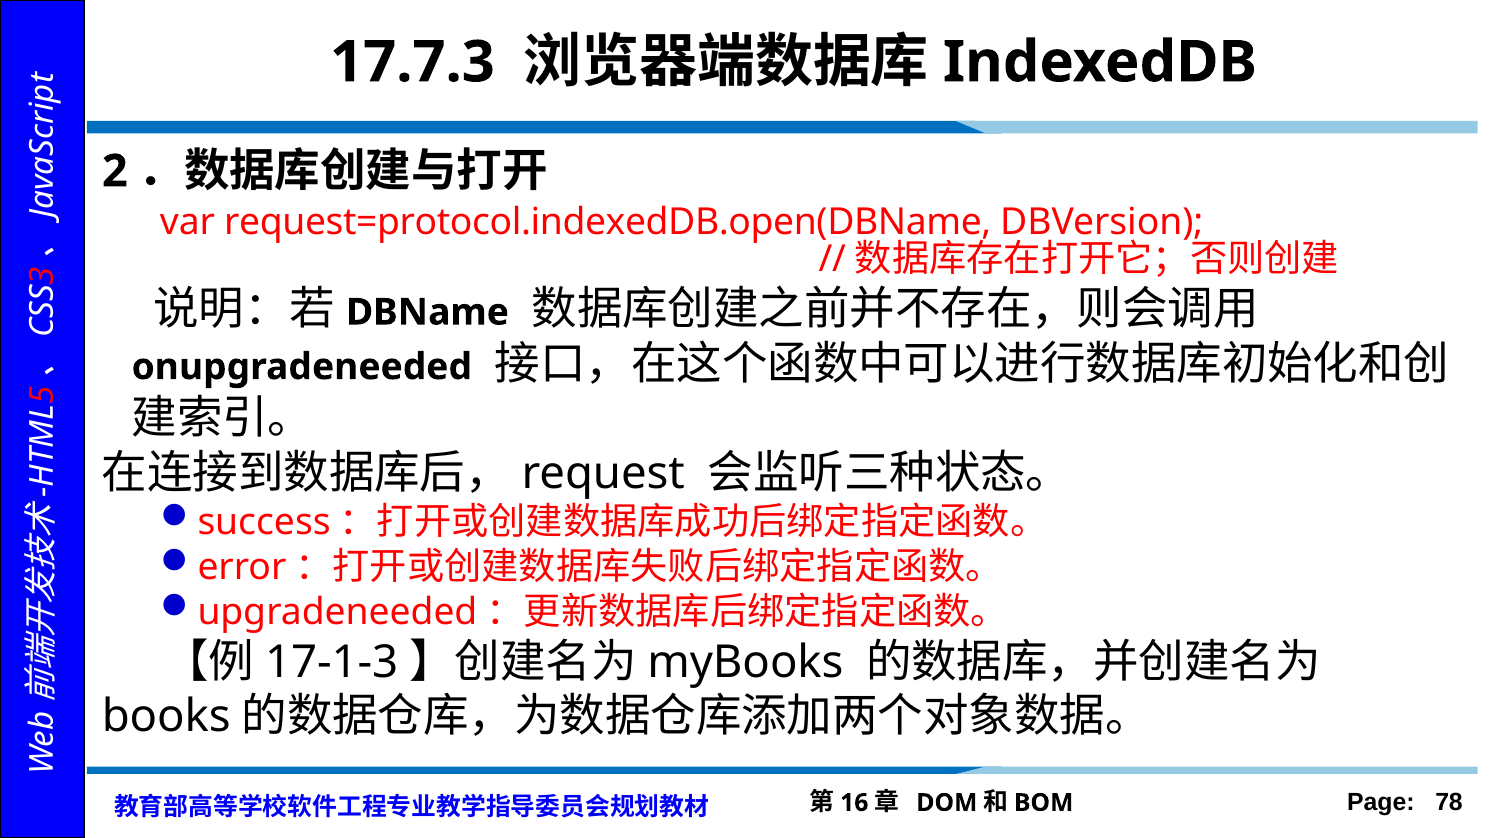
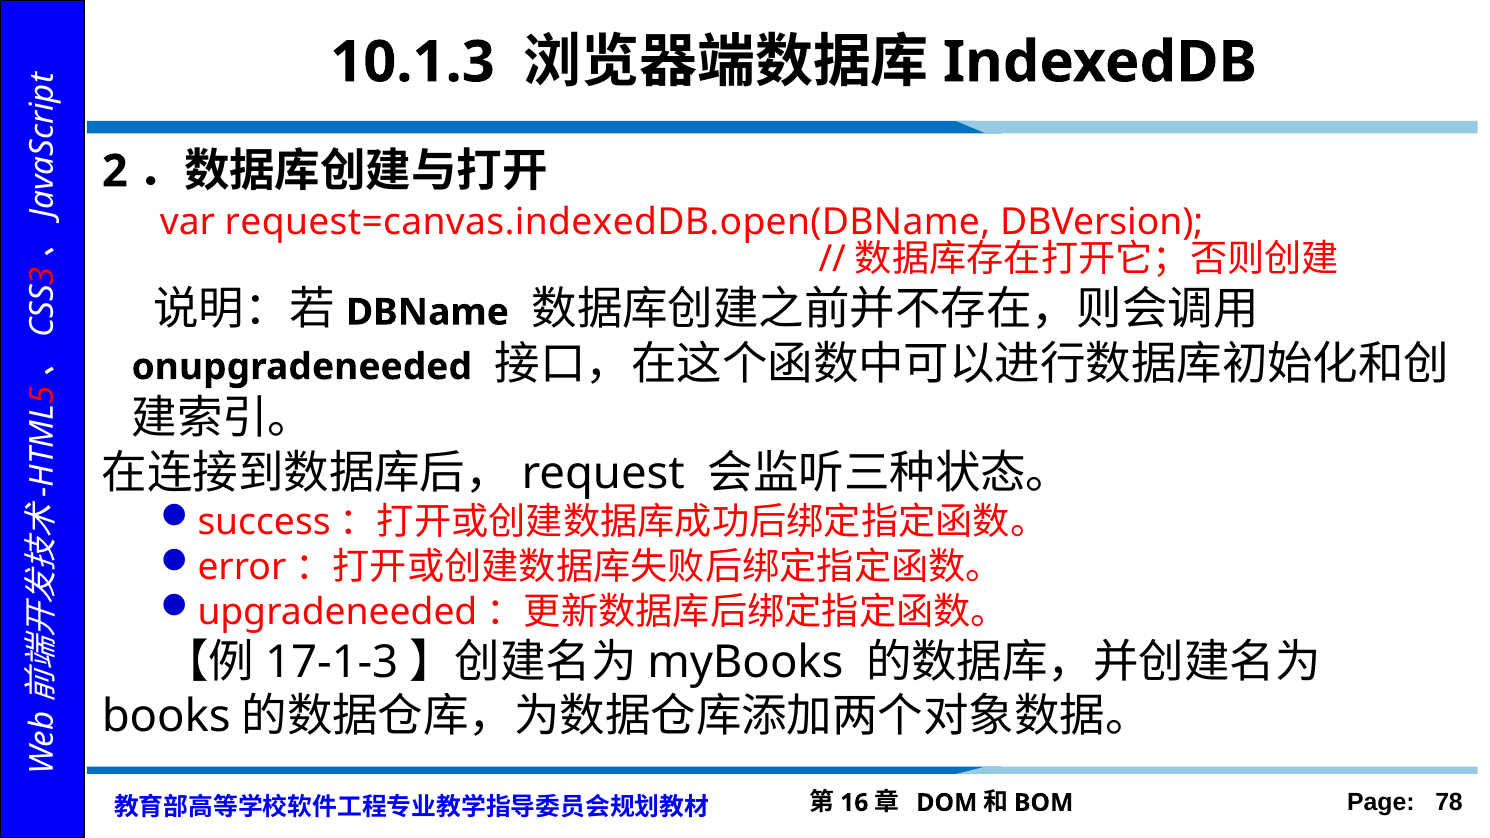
17.7.3: 17.7.3 -> 10.1.3 (412, 62)
request=protocol.indexedDB.open(DBName: request=protocol.indexedDB.open(DBName -> request=canvas.indexedDB.open(DBName (607, 222)
